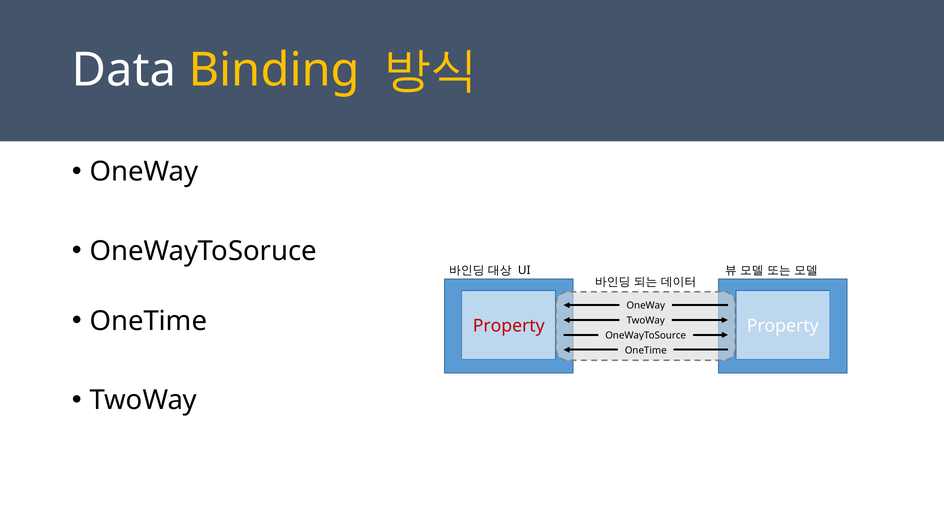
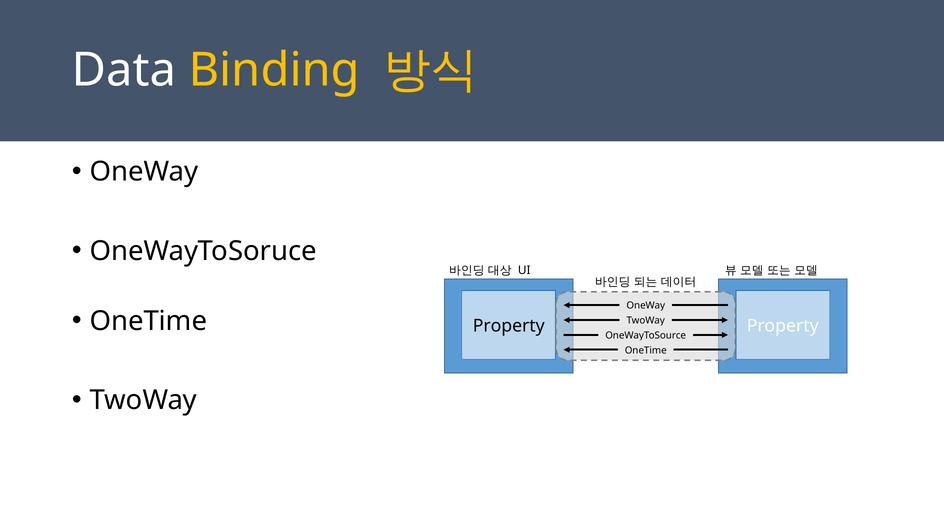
Property colour: red -> black (509, 326)
